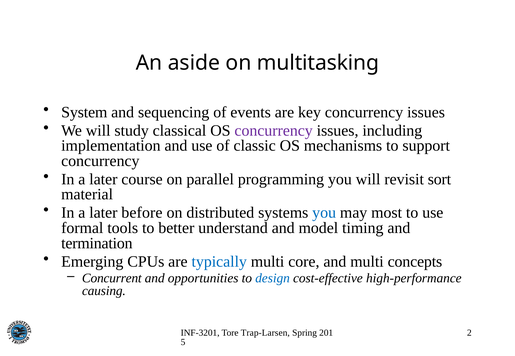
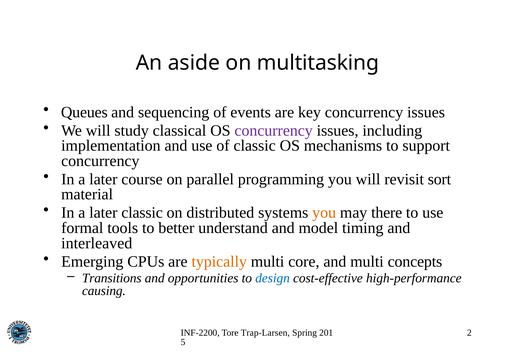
System: System -> Queues (84, 112)
later before: before -> classic (142, 213)
you colour: blue -> orange (324, 213)
most: most -> there (387, 213)
termination: termination -> interleaved (97, 244)
typically colour: blue -> orange (219, 262)
Concurrent: Concurrent -> Transitions (112, 279)
INF-3201: INF-3201 -> INF-2200 (200, 333)
